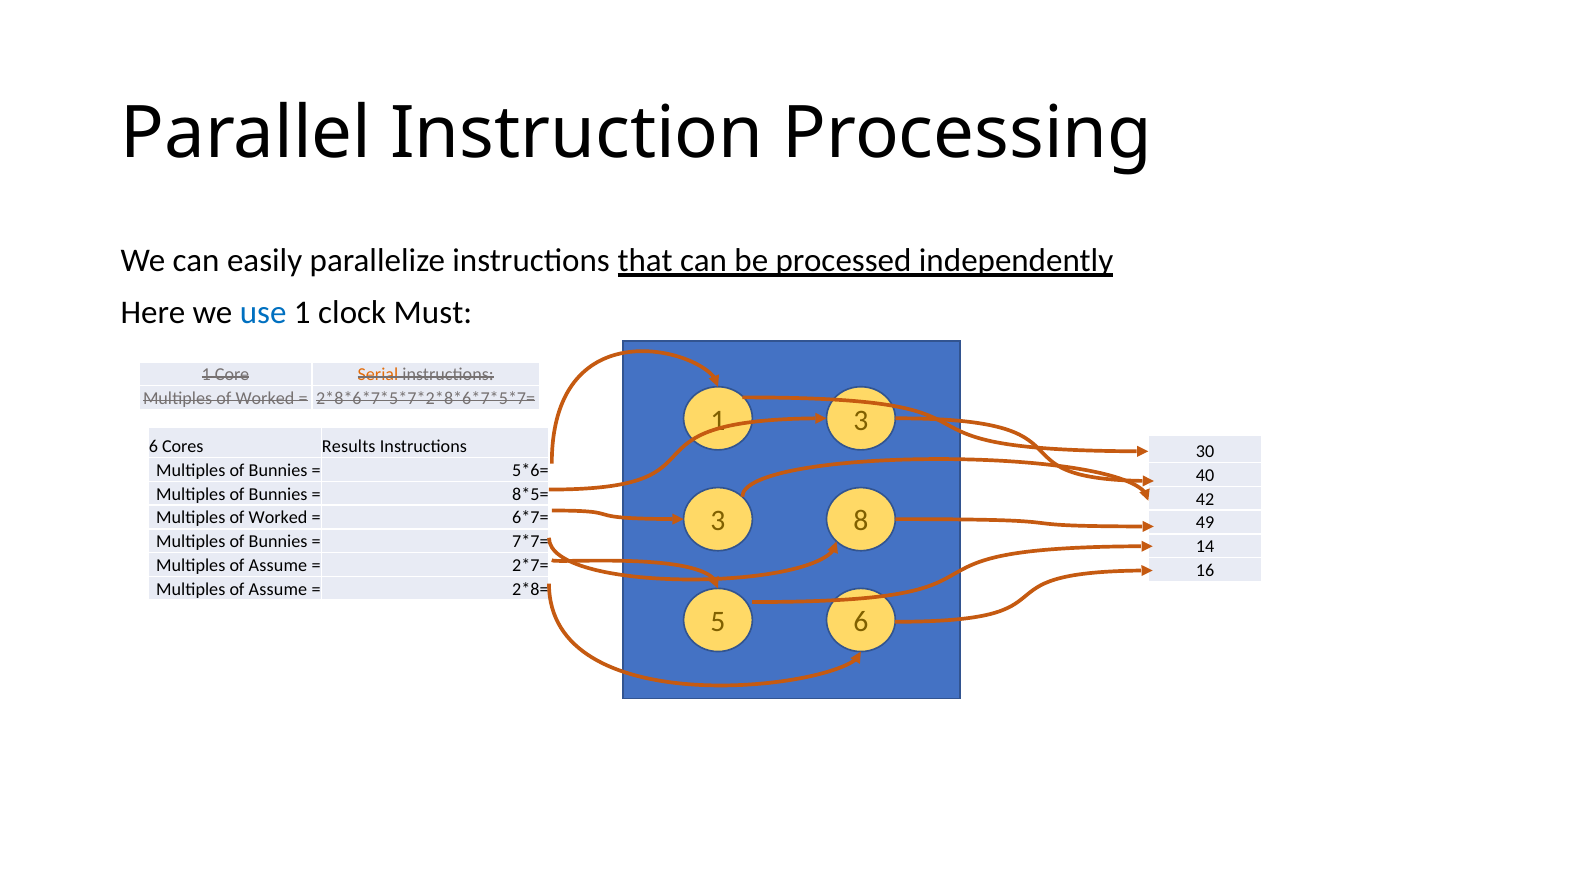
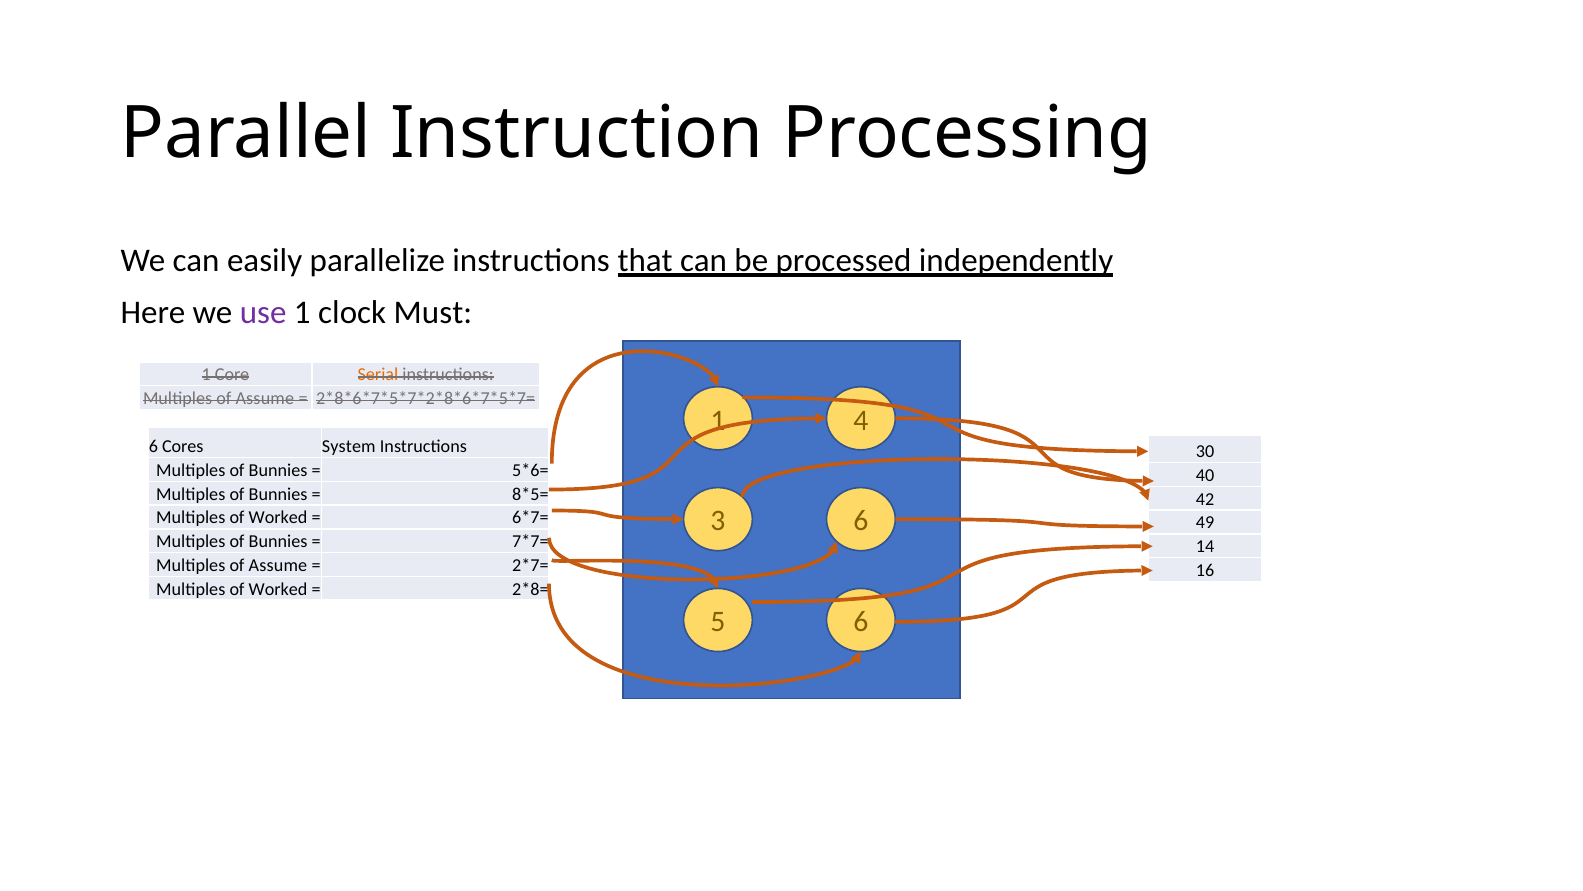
use colour: blue -> purple (263, 313)
Worked: Worked -> Assume (265, 398)
1 3: 3 -> 4 (861, 420)
Results: Results -> System (349, 446)
3 8: 8 -> 6 (861, 521)
Assume: Assume -> Worked (278, 589)
